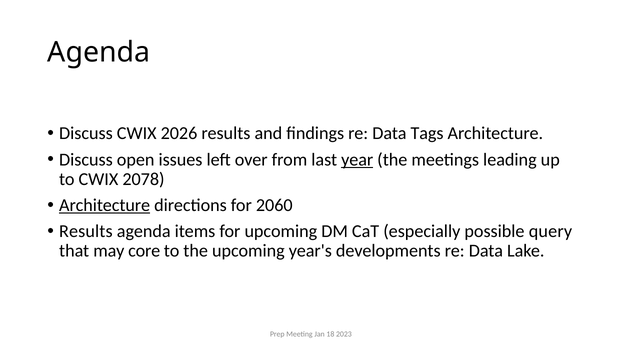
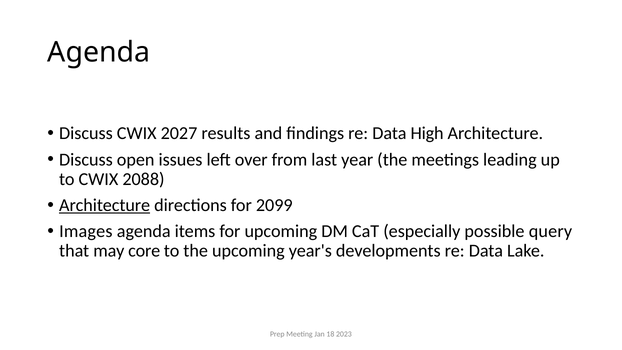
2026: 2026 -> 2027 (179, 133)
Tags: Tags -> High (427, 133)
year underline: present -> none (357, 160)
2078: 2078 -> 2088 (143, 179)
2060: 2060 -> 2099 (274, 205)
Results: Results -> Images (86, 231)
